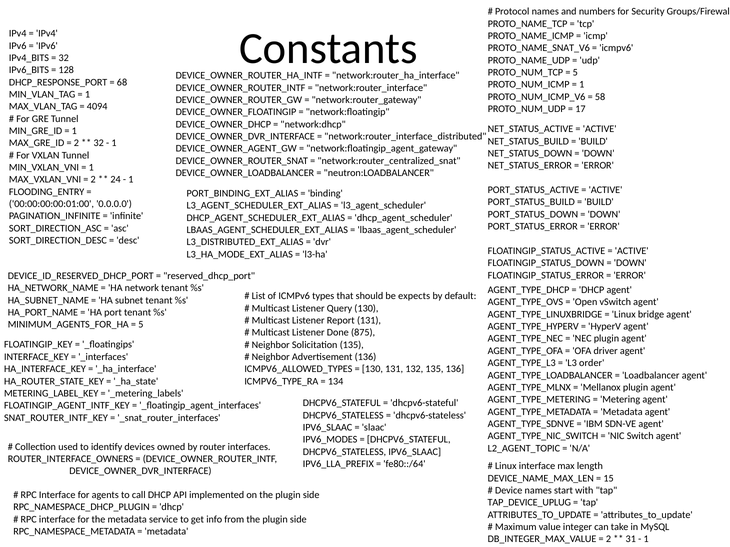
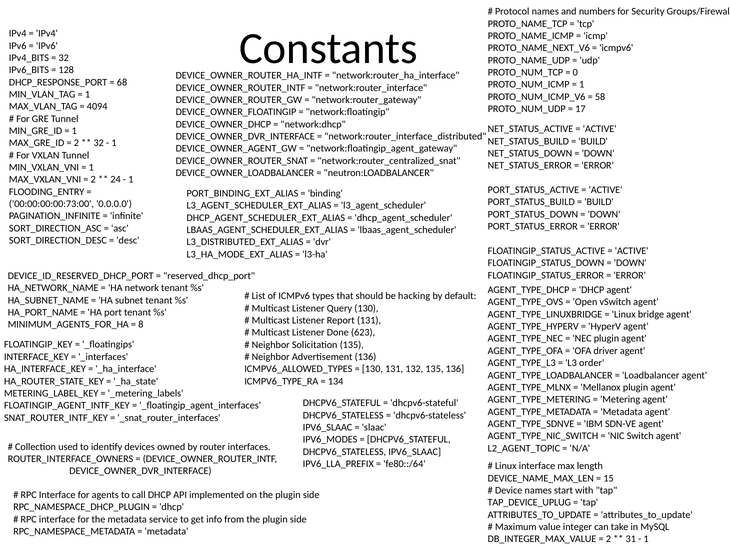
PROTO_NAME_SNAT_V6: PROTO_NAME_SNAT_V6 -> PROTO_NAME_NEXT_V6 (539, 48)
5: 5 -> 0 (575, 72)
00:00:00:00:01:00: 00:00:00:00:01:00 -> 00:00:00:00:73:00 (51, 204)
expects: expects -> hacking (414, 296)
5: 5 -> 8 (141, 325)
875: 875 -> 623 (363, 333)
